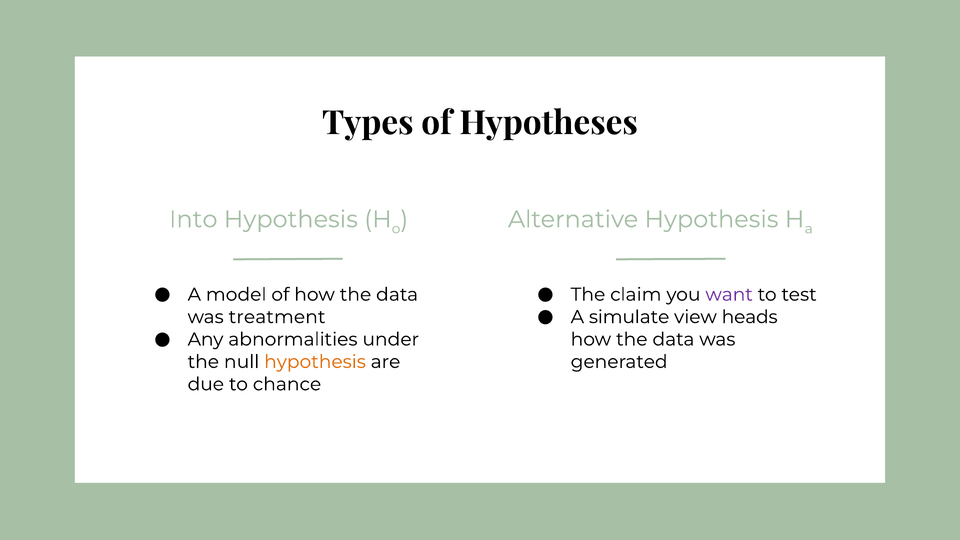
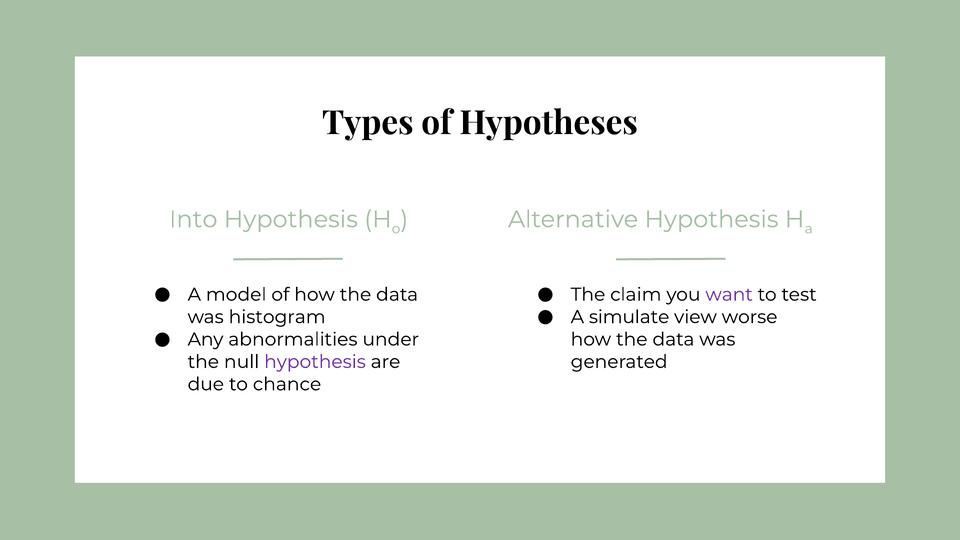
heads: heads -> worse (750, 317)
treatment: treatment -> histogram (277, 317)
hypothesis colour: orange -> purple (315, 362)
